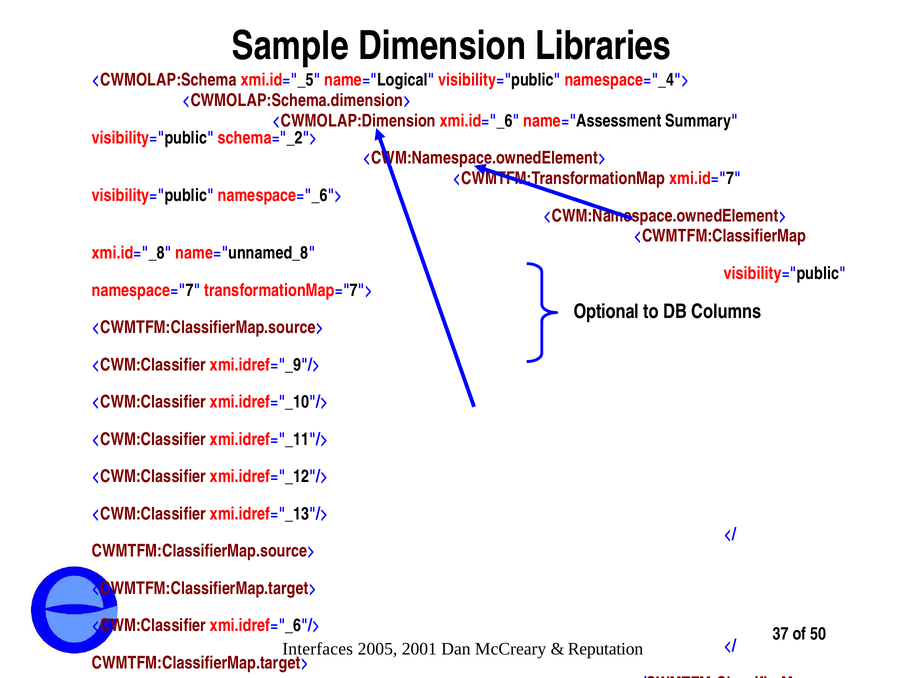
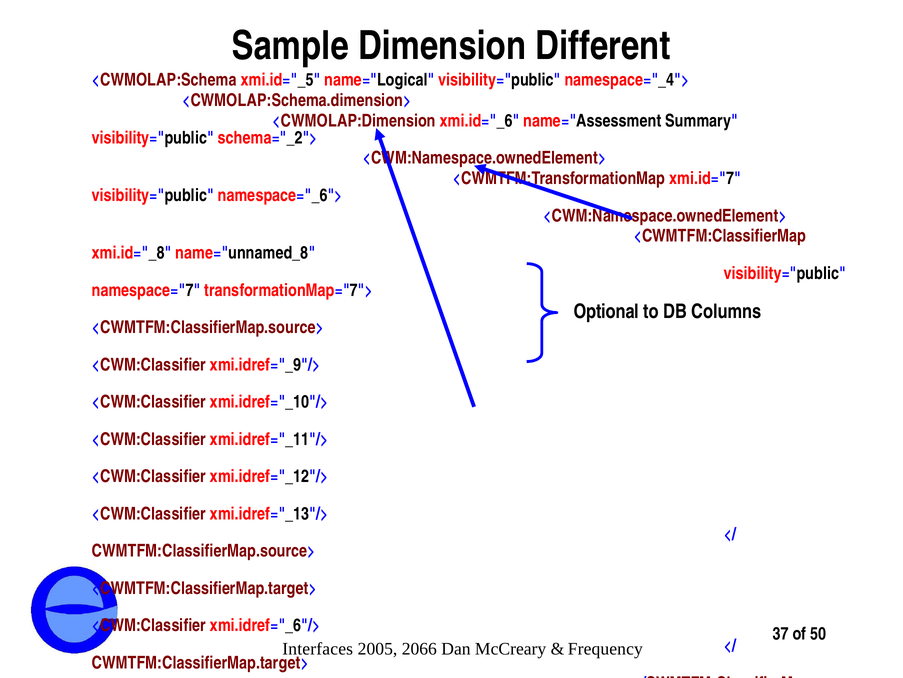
Libraries: Libraries -> Different (603, 46)
2001: 2001 -> 2066 (419, 648)
Reputation: Reputation -> Frequency (605, 648)
